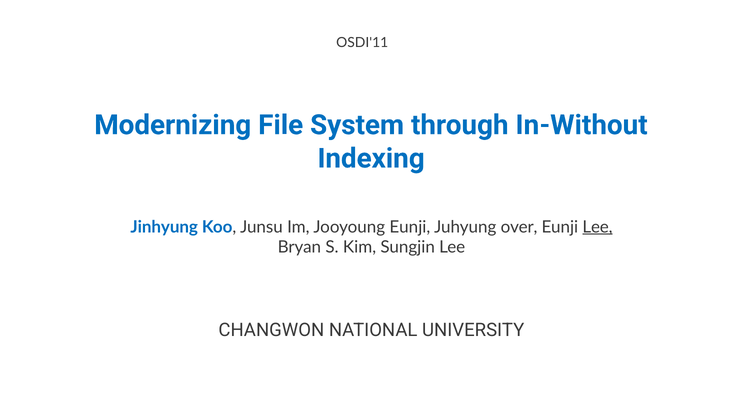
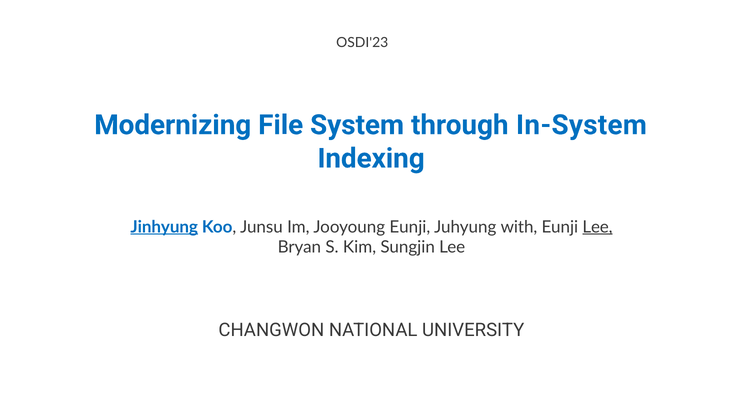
OSDI'11: OSDI'11 -> OSDI'23 (362, 43)
In-Without: In-Without -> In-System (581, 125)
Jinhyung underline: none -> present (164, 227)
over: over -> with (519, 227)
